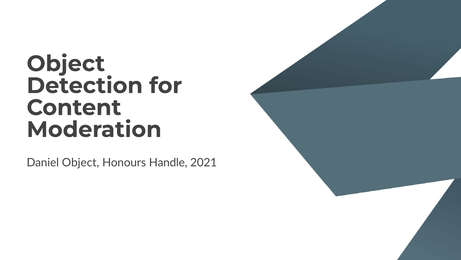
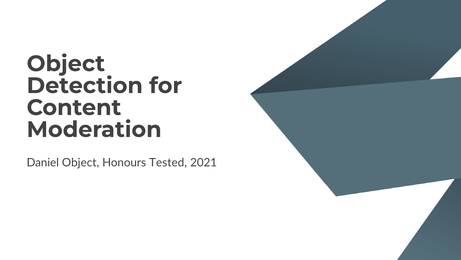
Handle: Handle -> Tested (168, 162)
